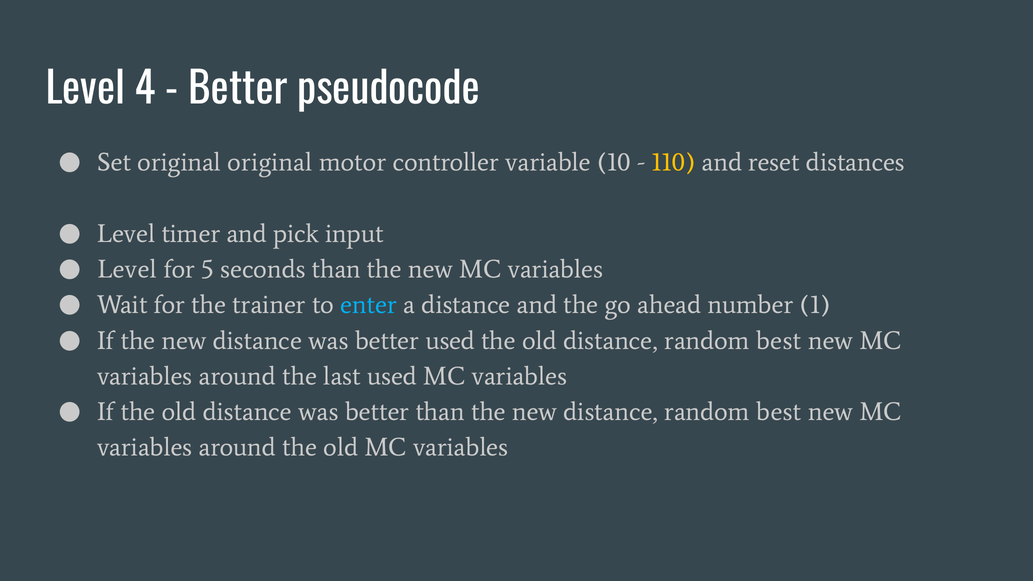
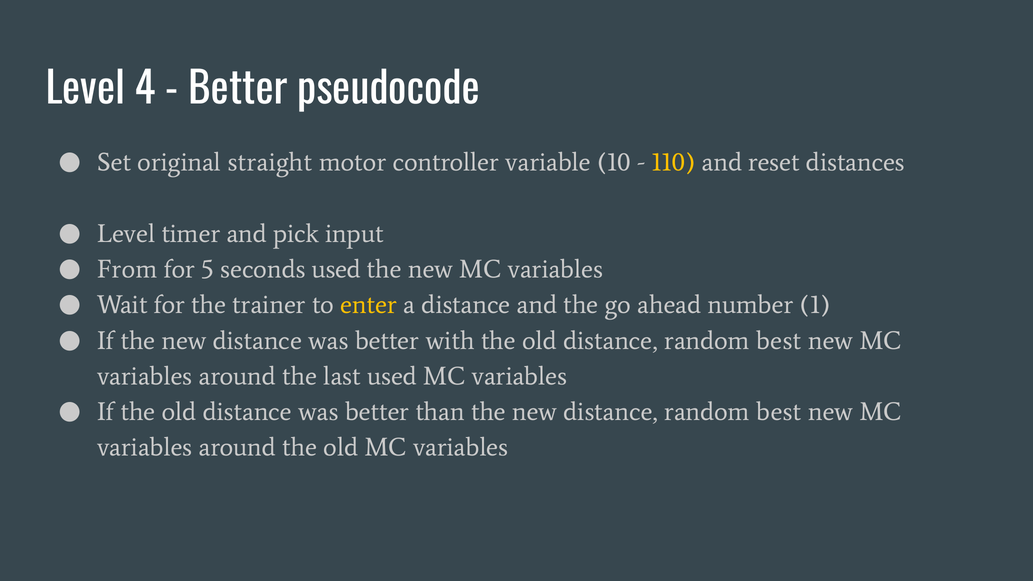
original original: original -> straight (270, 162)
Level: Level -> From (127, 269)
seconds than: than -> used (336, 269)
enter colour: light blue -> yellow (369, 305)
better used: used -> with (450, 341)
